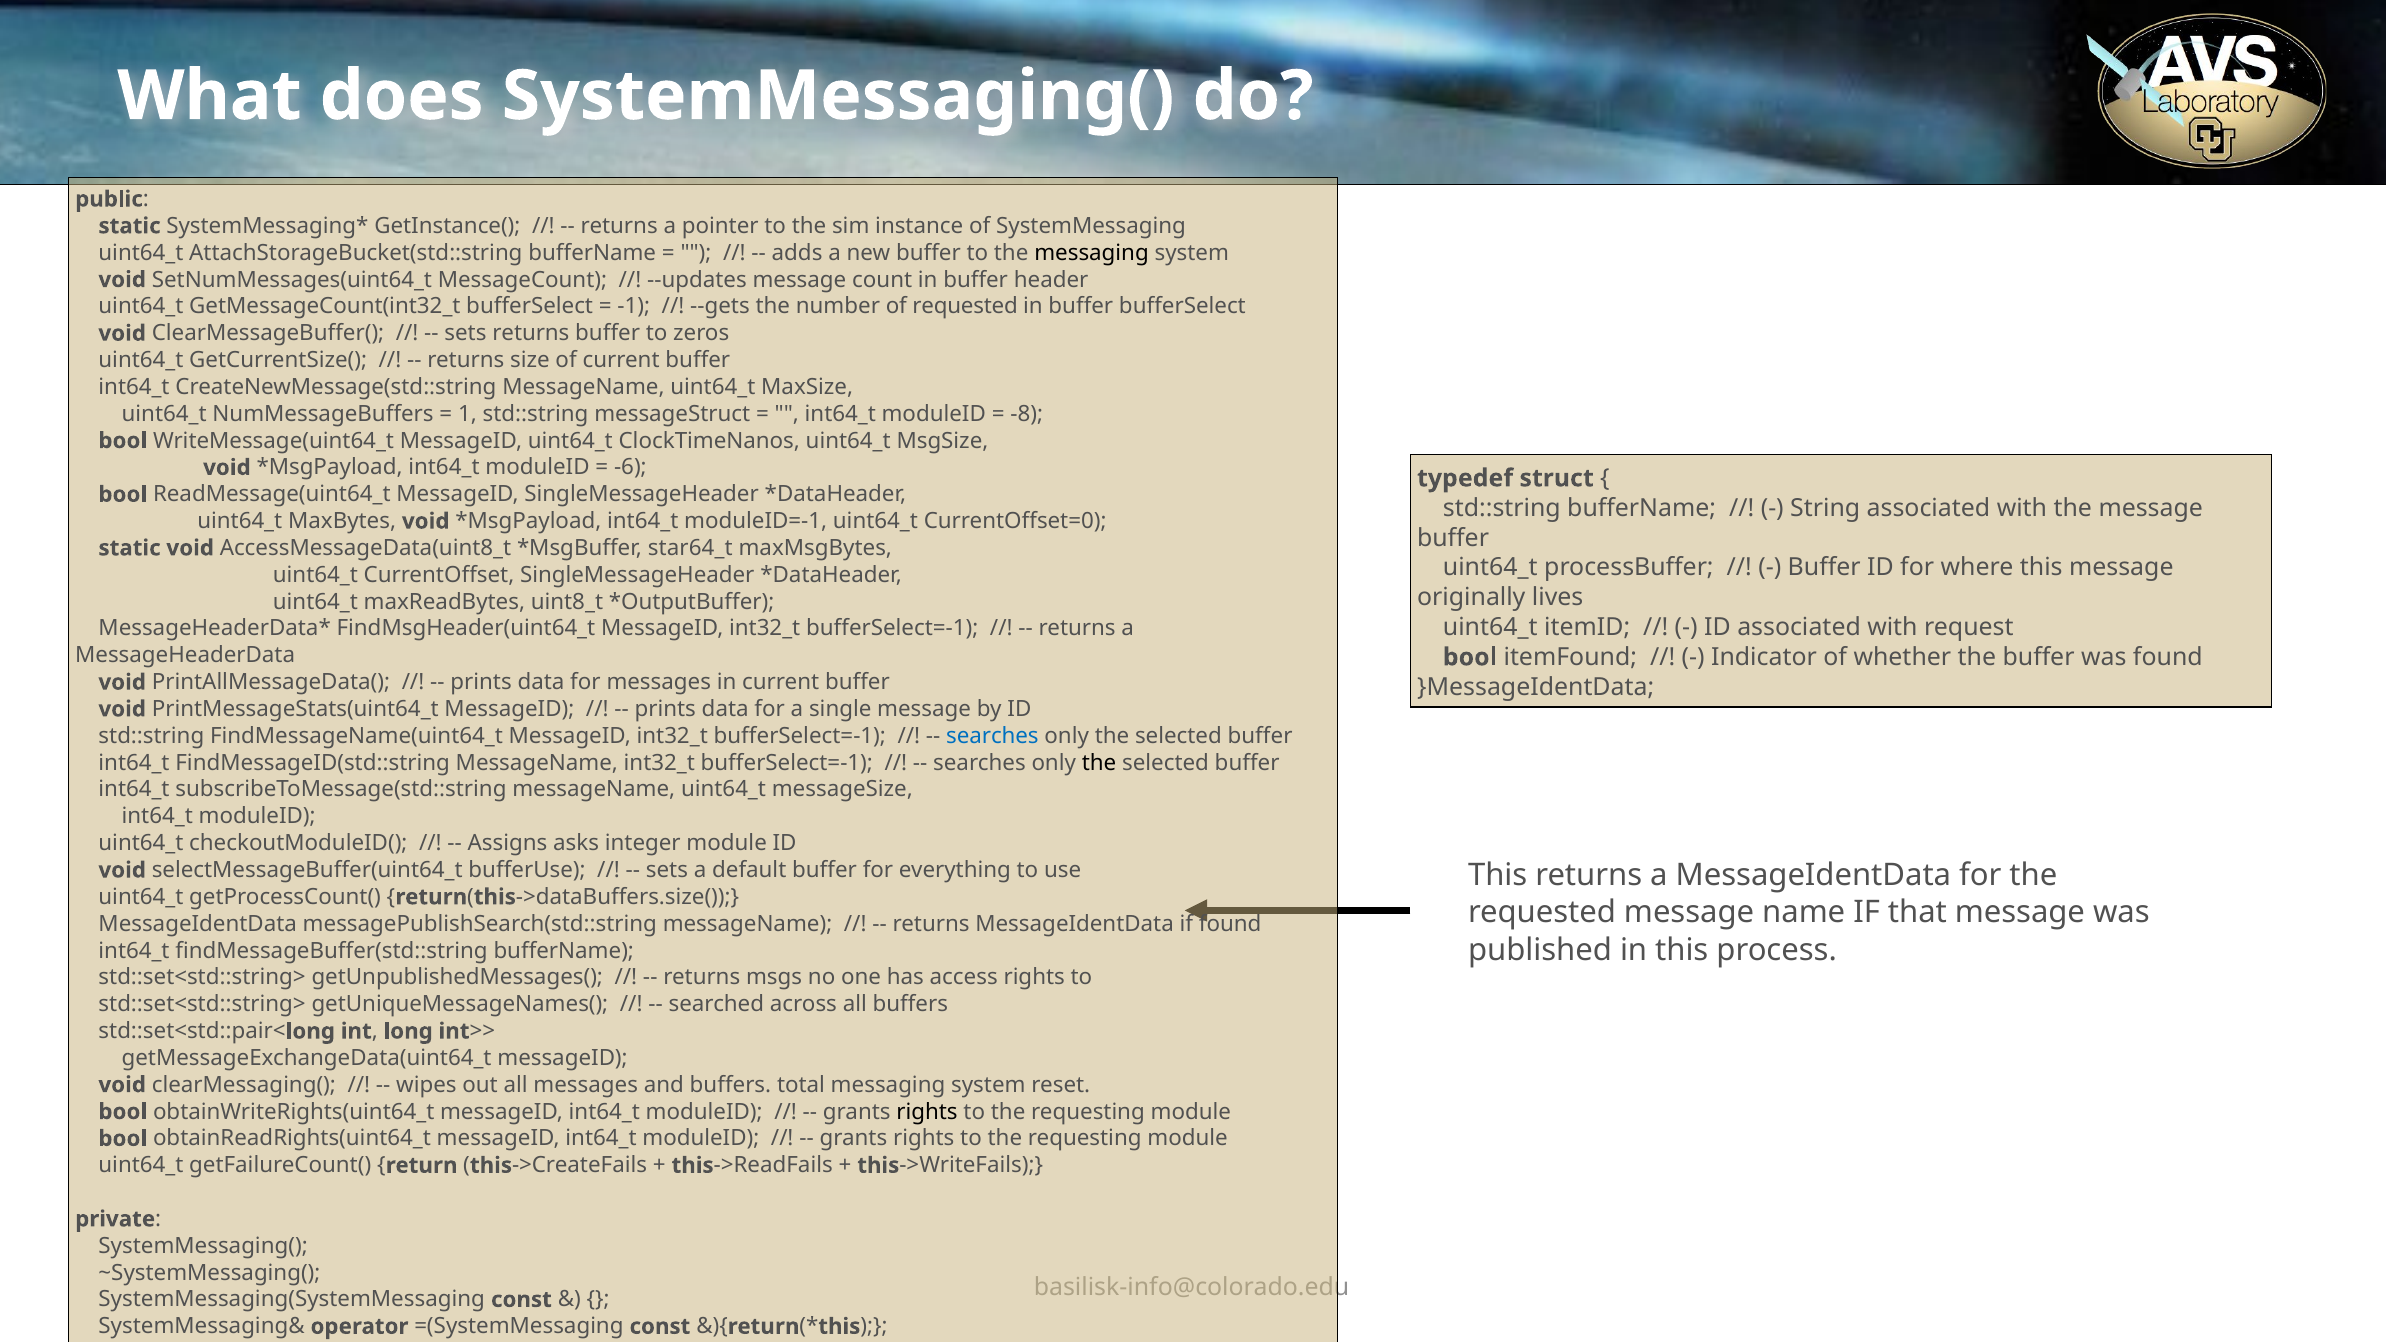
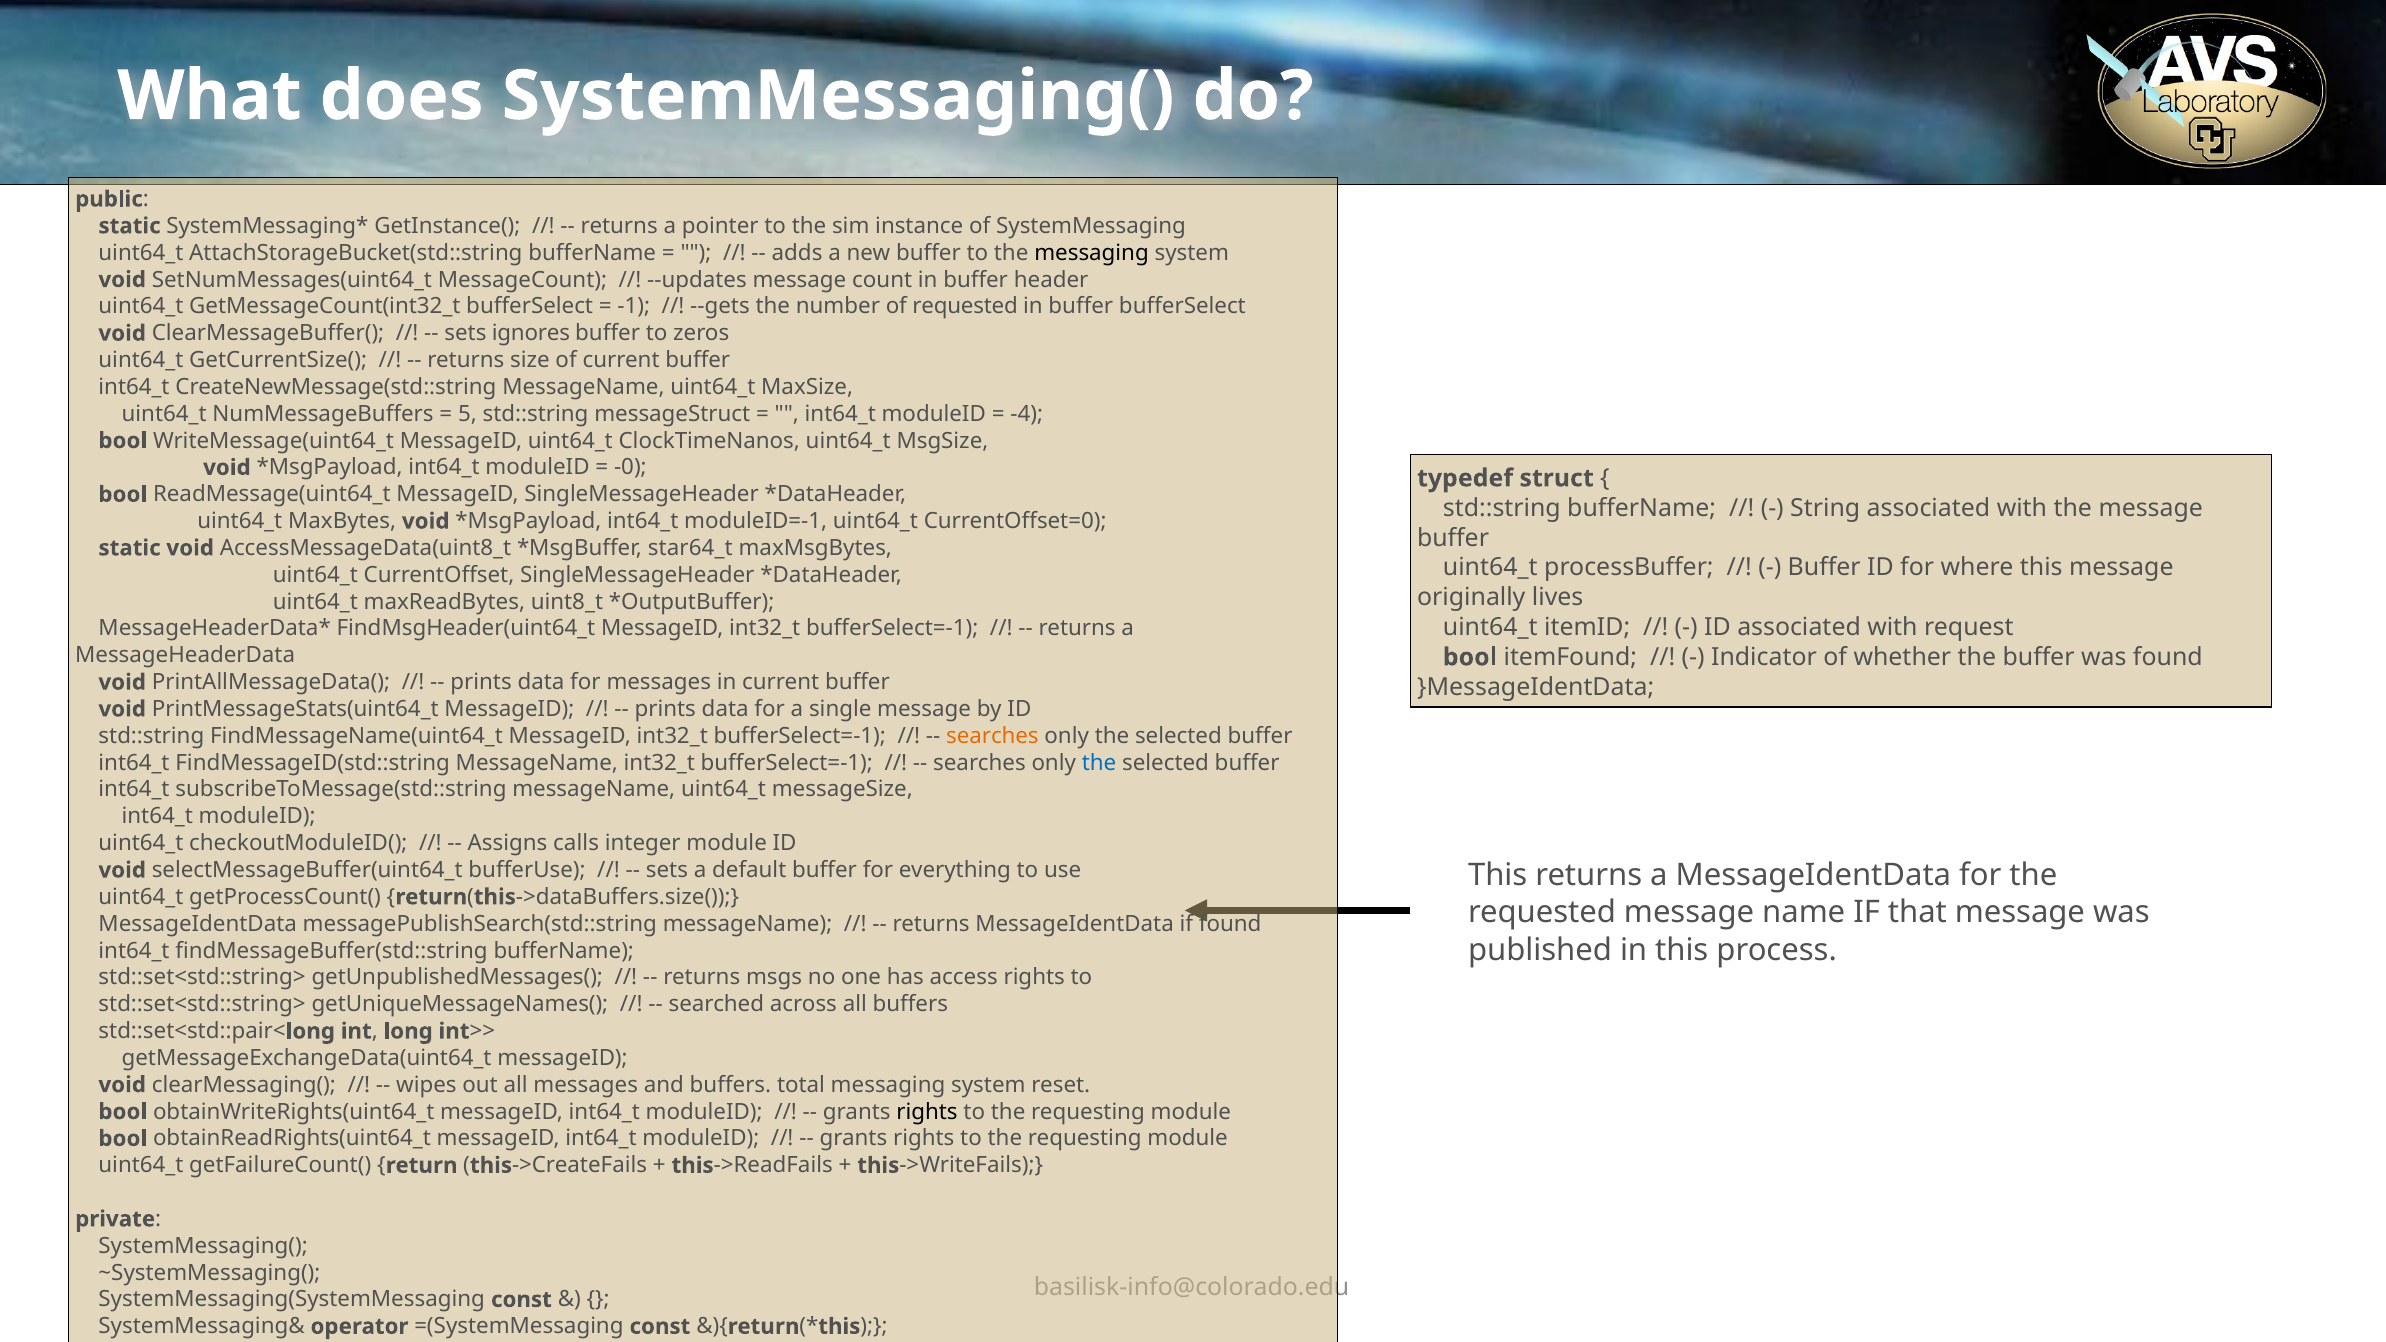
sets returns: returns -> ignores (531, 333)
1: 1 -> 5 (467, 414)
-8: -8 -> -4 (1027, 414)
-6: -6 -> -0 (630, 468)
searches colour: blue -> orange (992, 736)
the colour: black -> blue (1099, 763)
asks: asks -> calls (576, 843)
